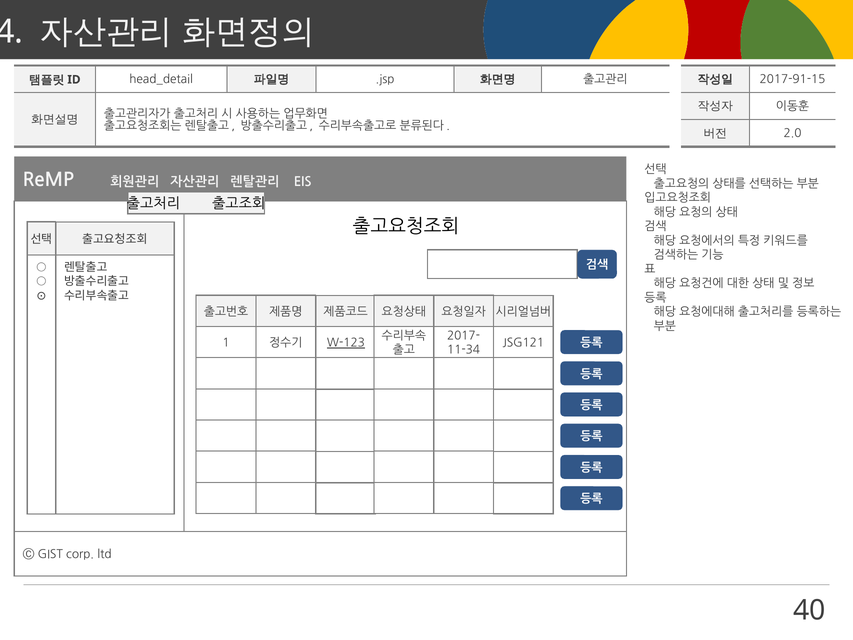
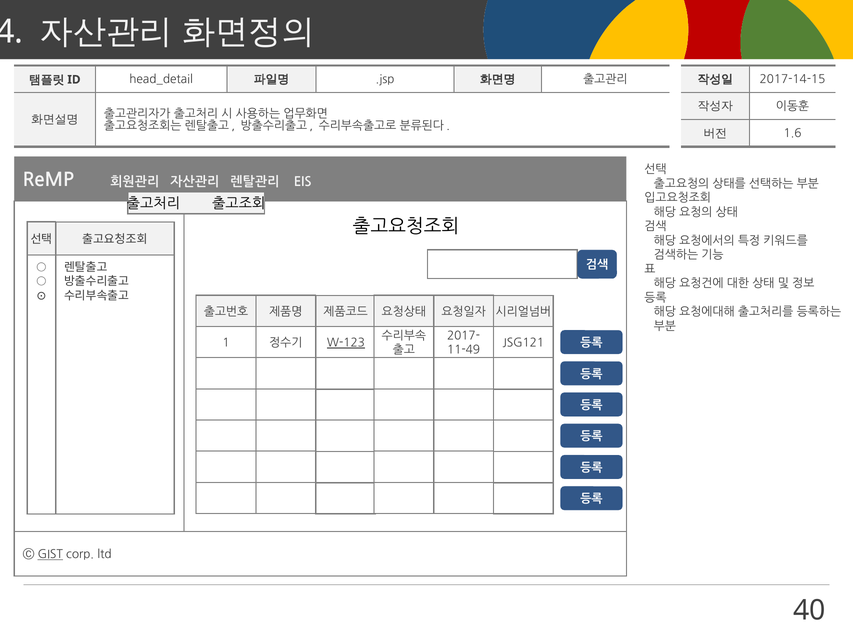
2017-91-15: 2017-91-15 -> 2017-14-15 (792, 79)
2.0: 2.0 -> 1.6 (792, 133)
11-34: 11-34 -> 11-49 (464, 350)
GIST underline: none -> present (50, 554)
